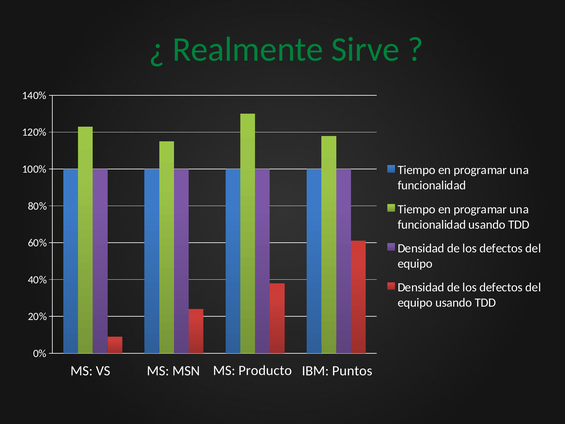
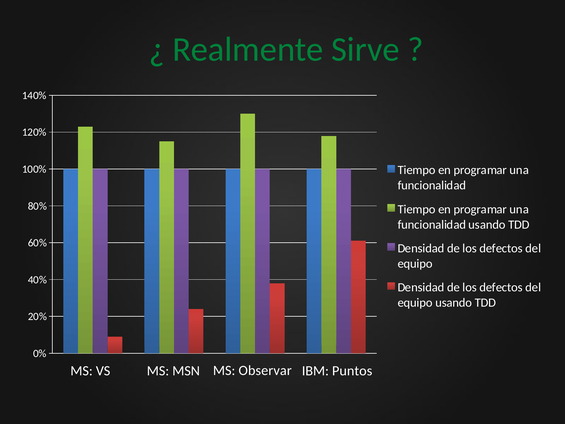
Producto: Producto -> Observar (265, 370)
